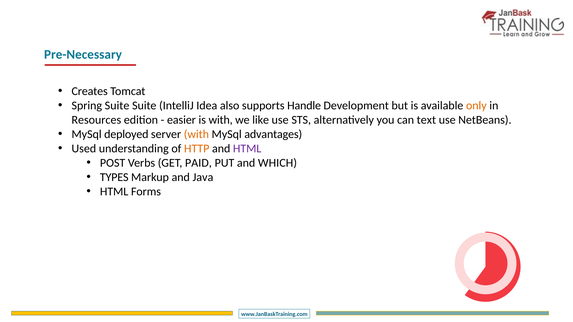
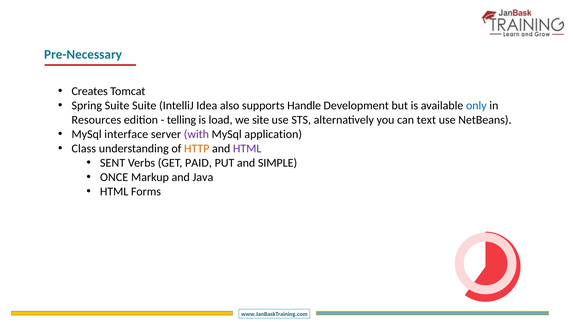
only colour: orange -> blue (476, 106)
easier: easier -> telling (181, 120)
is with: with -> load (221, 120)
like: like -> site (261, 120)
deployed: deployed -> interface (126, 134)
with colour: orange -> purple (196, 134)
advantages: advantages -> application (273, 134)
Used: Used -> Class (84, 149)
POST: POST -> SENT (113, 163)
WHICH: WHICH -> SIMPLE (278, 163)
TYPES: TYPES -> ONCE (114, 177)
